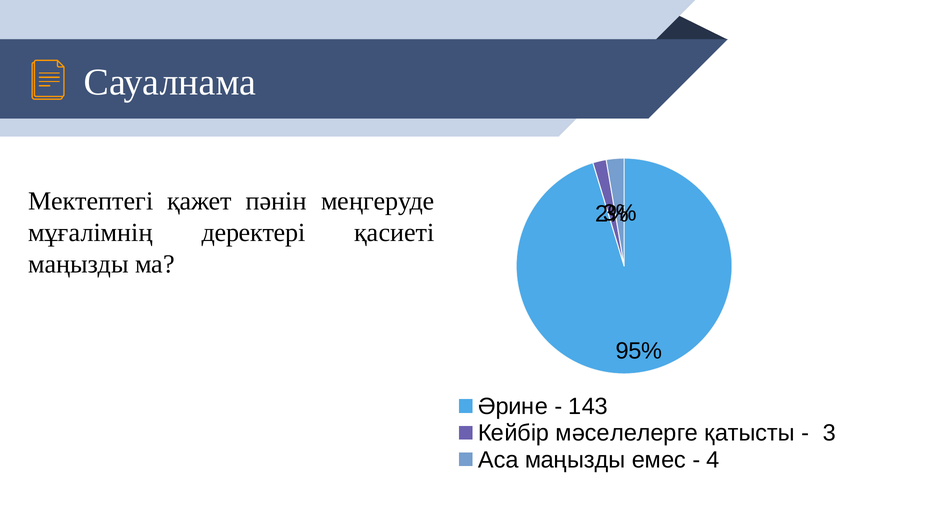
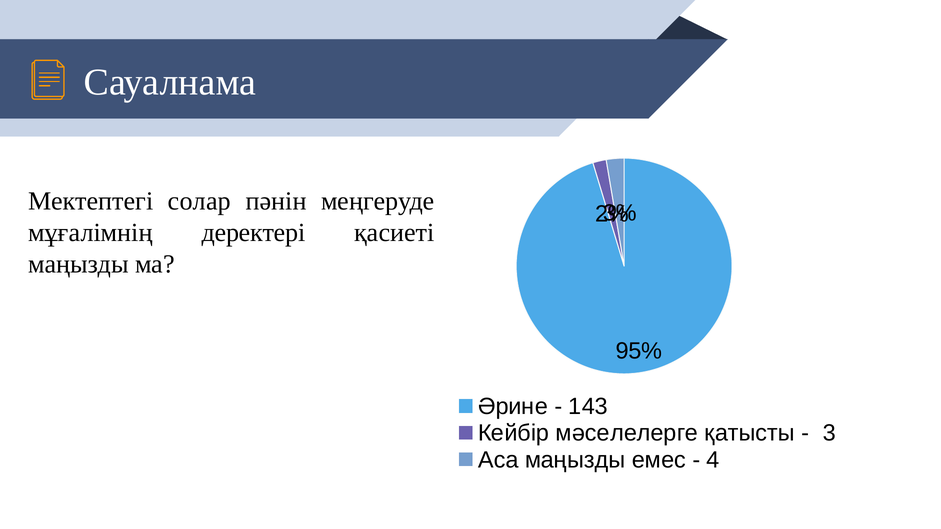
қажет: қажет -> солар (199, 201)
